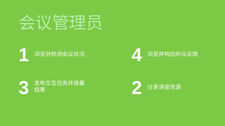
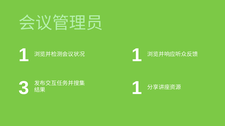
4: 4 -> 1 (137, 55)
2: 2 -> 1 (137, 88)
